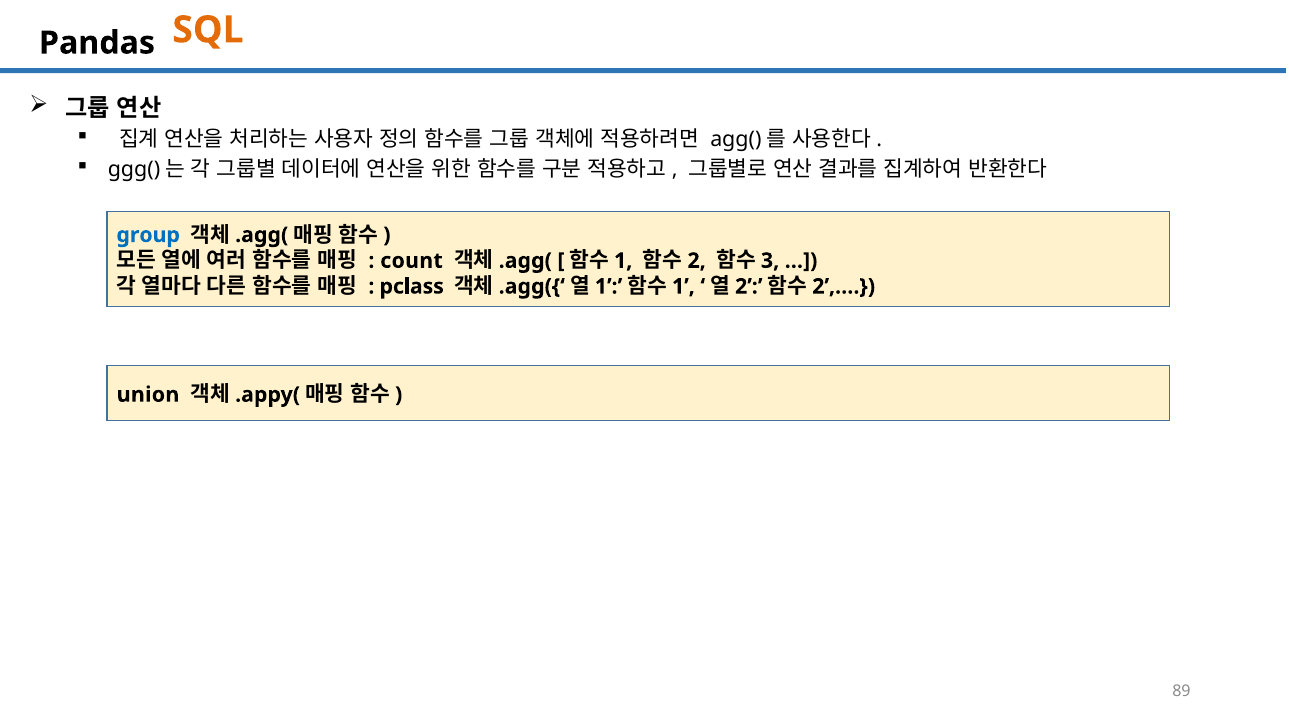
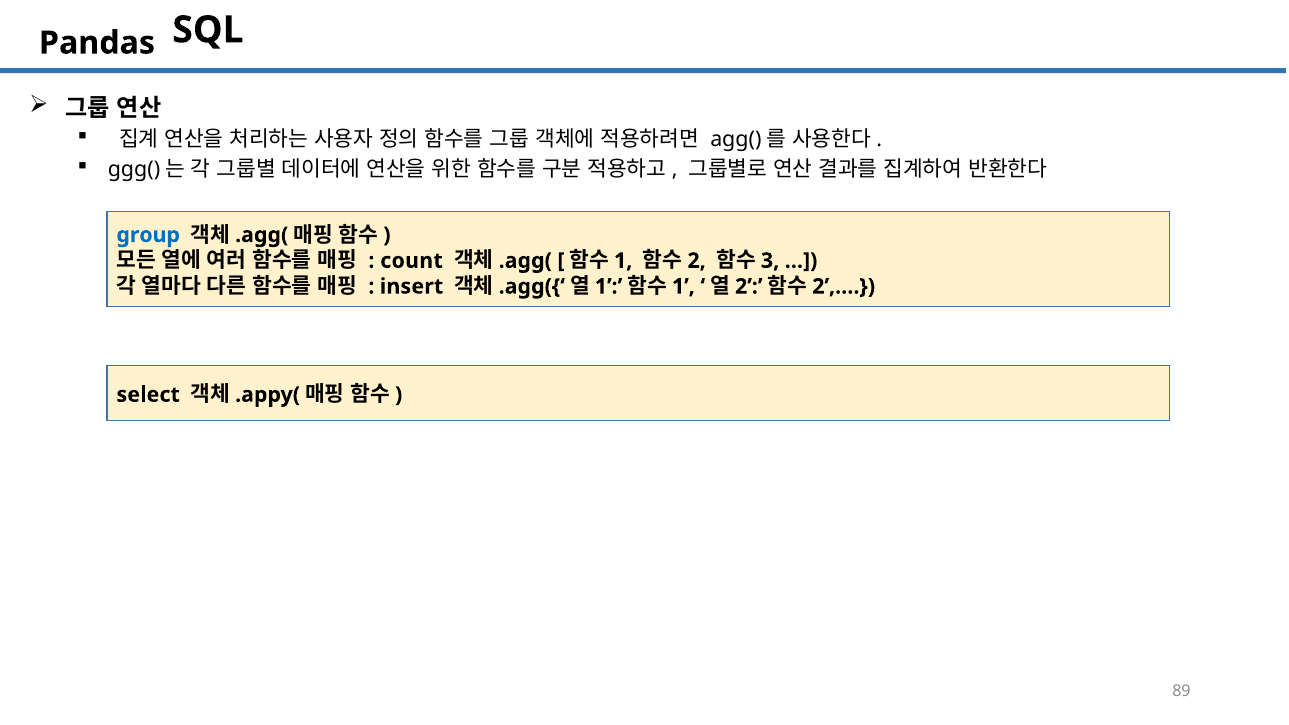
SQL colour: orange -> black (208, 30)
pclass: pclass -> insert (412, 286)
union: union -> select (148, 395)
